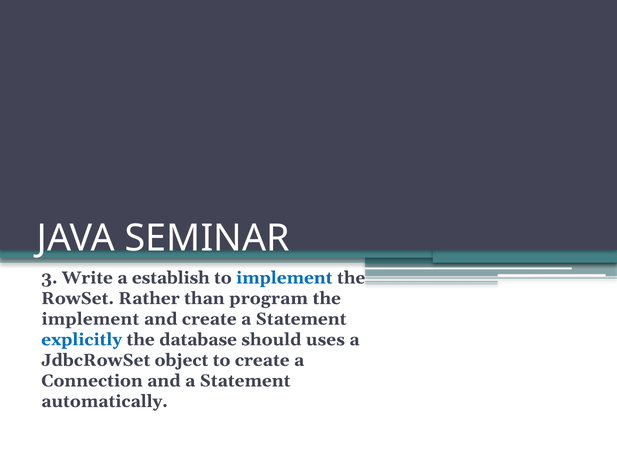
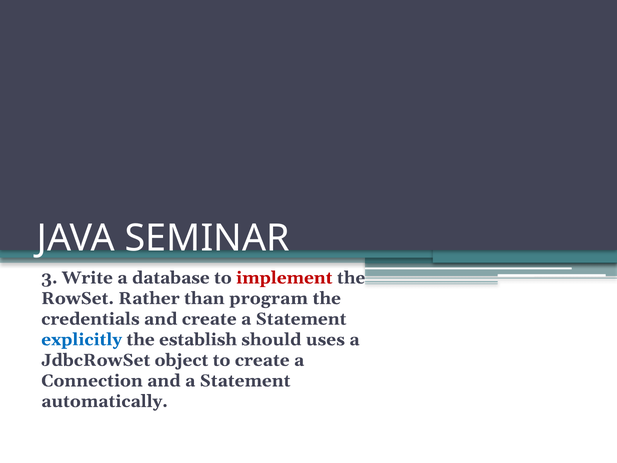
establish: establish -> database (171, 278)
implement colour: blue -> red (284, 278)
implement: implement -> credentials (90, 319)
database: database -> establish (198, 339)
